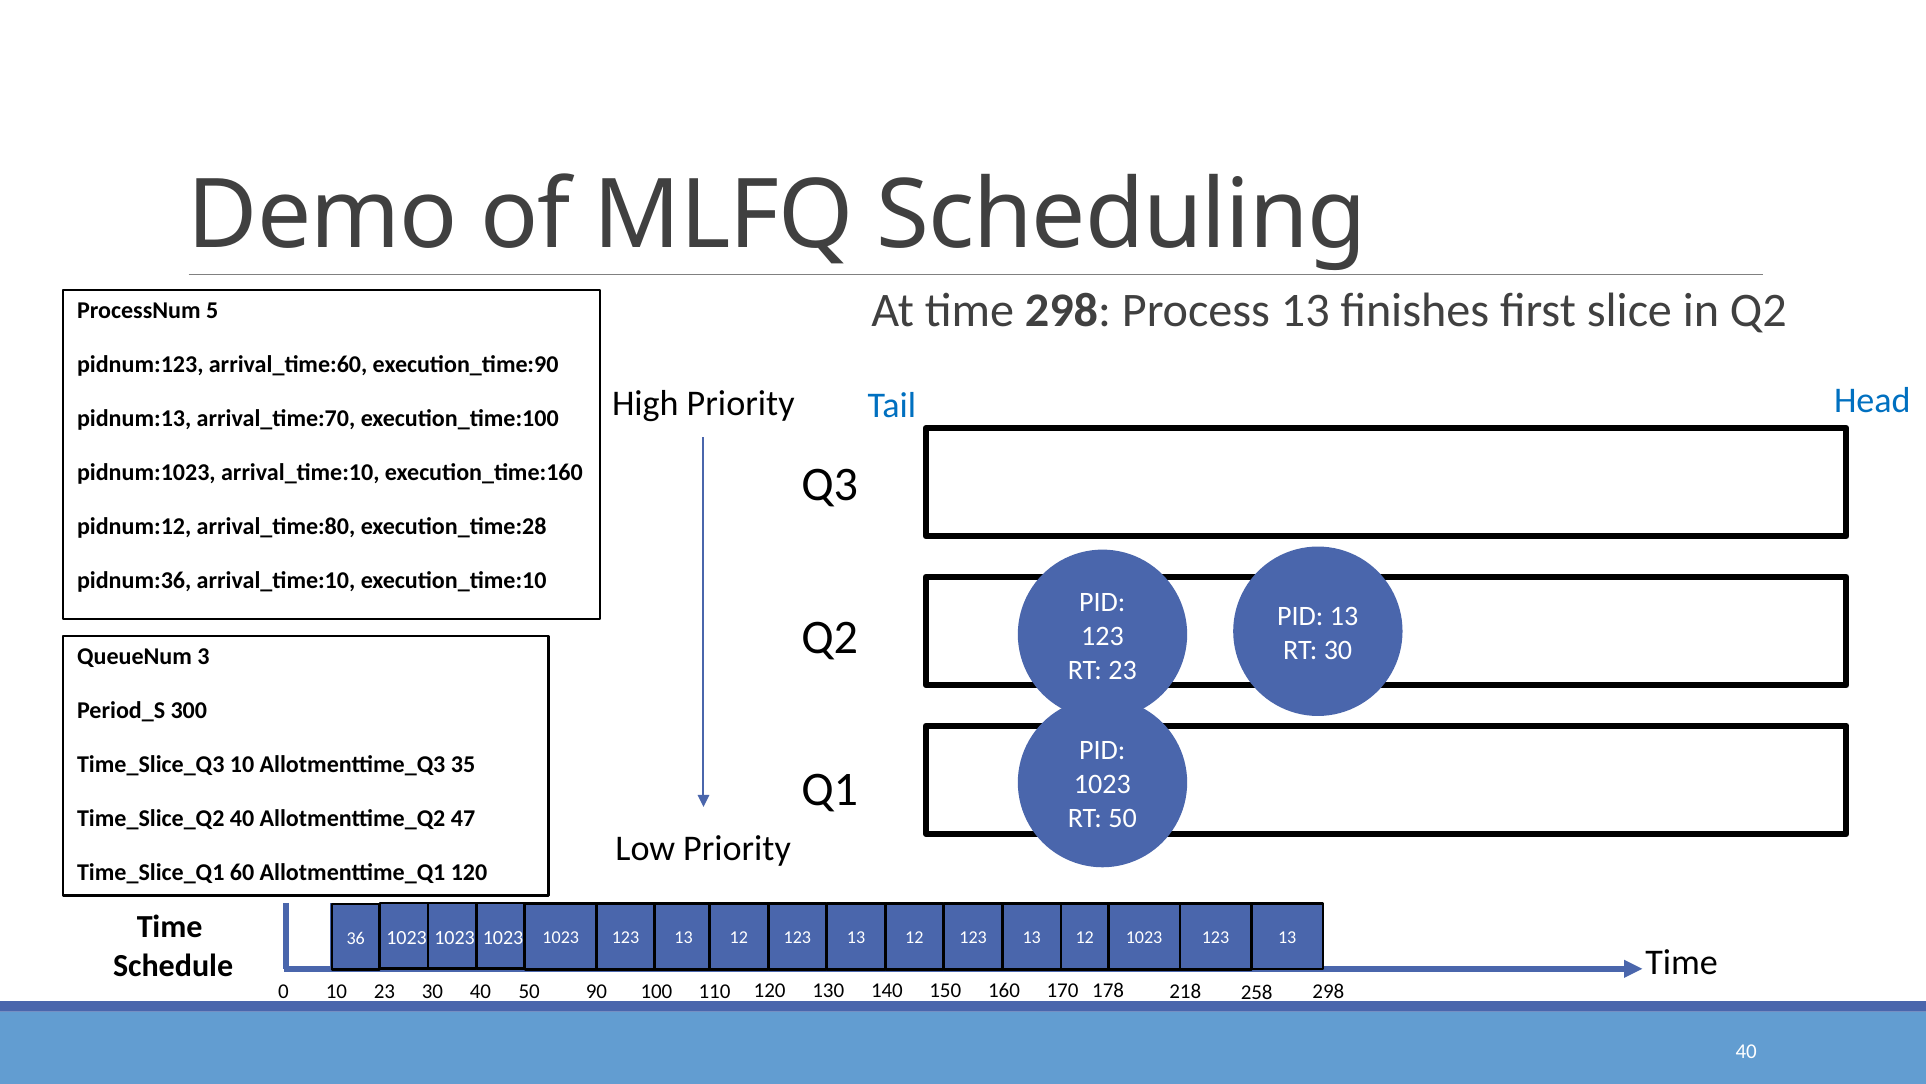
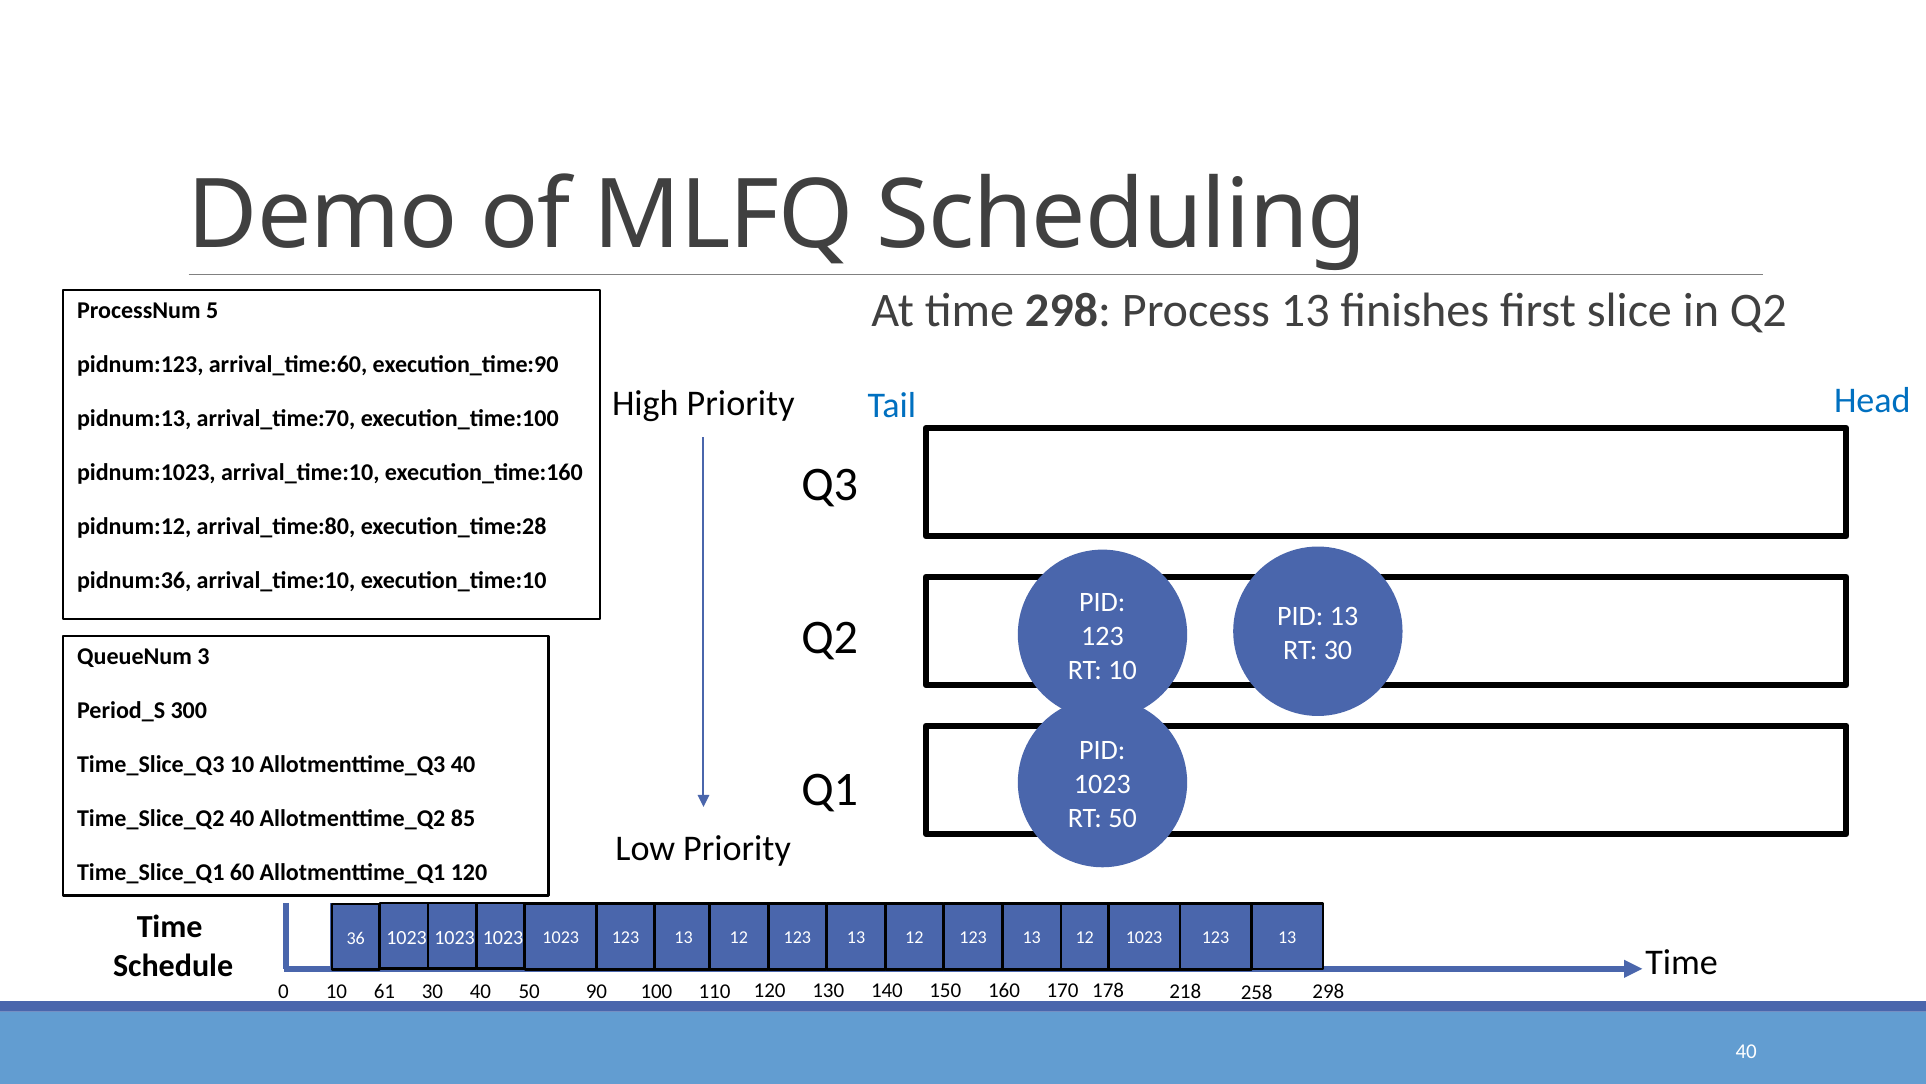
RT 23: 23 -> 10 (1123, 670)
Allotmenttime_Q3 35: 35 -> 40 (463, 764)
47: 47 -> 85 (463, 818)
10 23: 23 -> 61 (384, 991)
